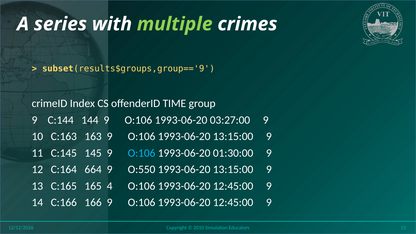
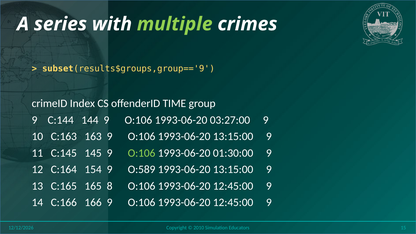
O:106 colour: light blue -> light green (142, 153)
664: 664 -> 154 (93, 169)
O:550: O:550 -> O:589 (142, 169)
4: 4 -> 8 (110, 186)
